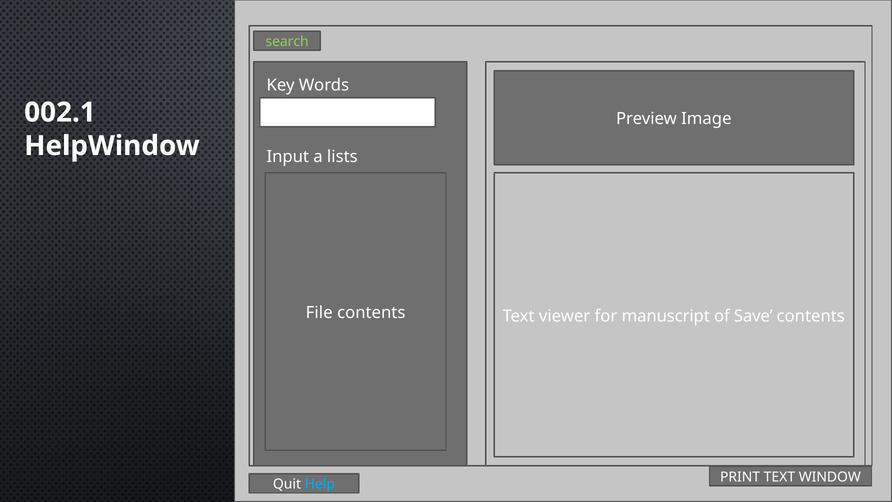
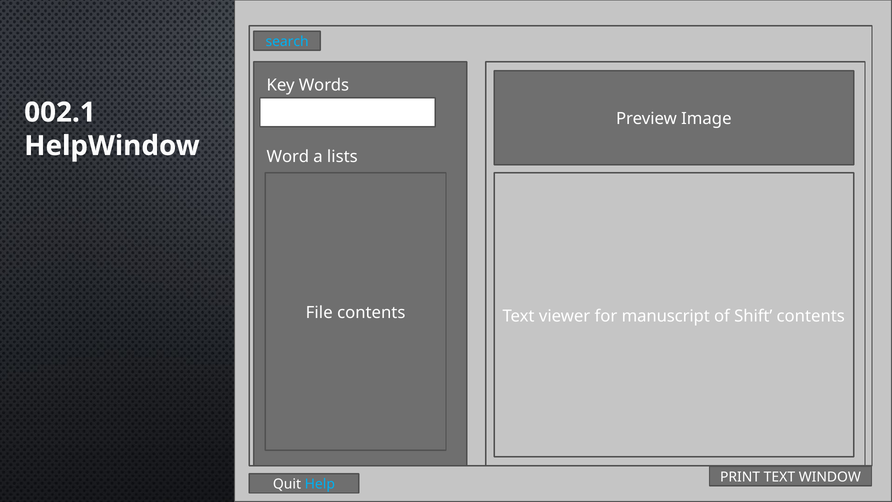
search colour: light green -> light blue (287, 42)
Input: Input -> Word (288, 157)
Save: Save -> Shift (753, 316)
